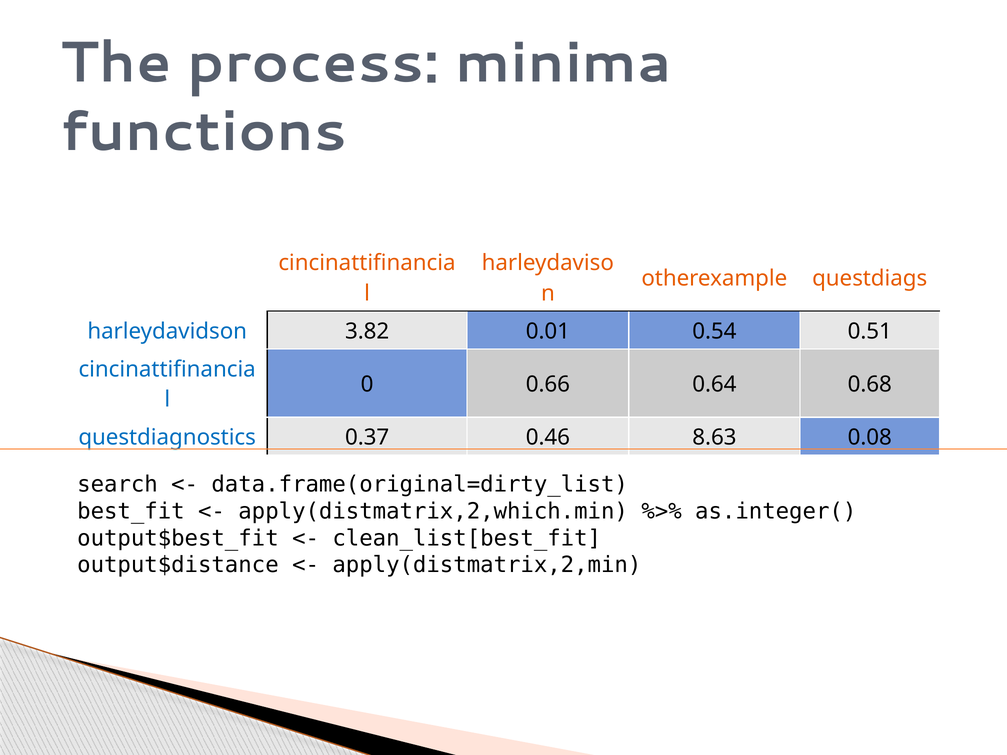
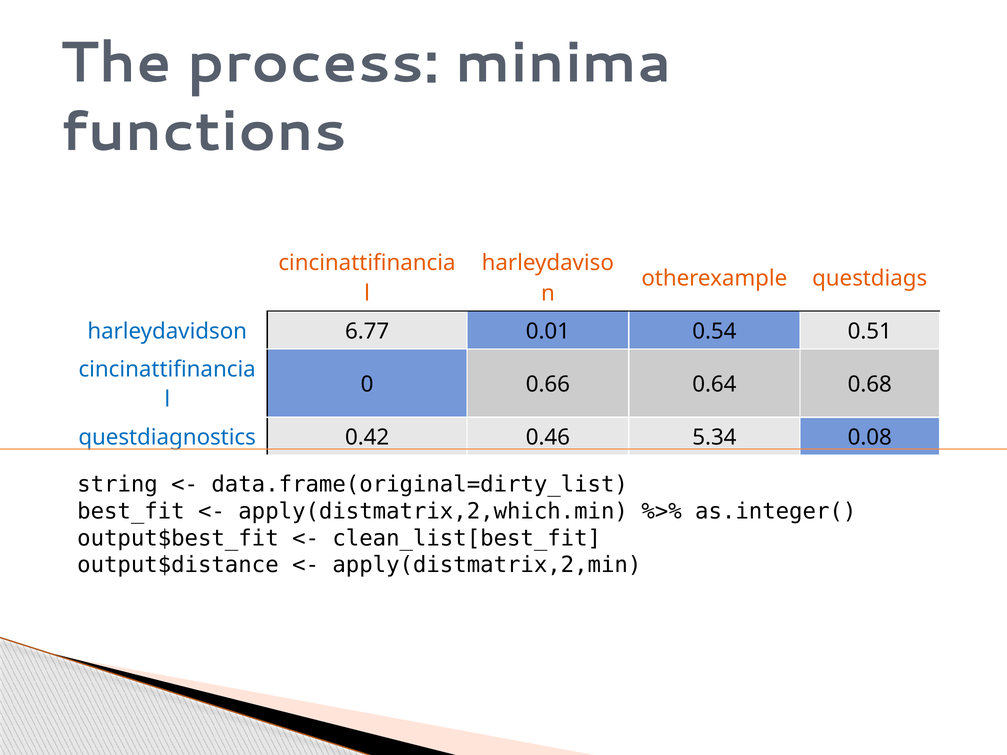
3.82: 3.82 -> 6.77 (367, 331)
0.37: 0.37 -> 0.42 (367, 438)
8.63: 8.63 -> 5.34 (714, 438)
search: search -> string (118, 485)
